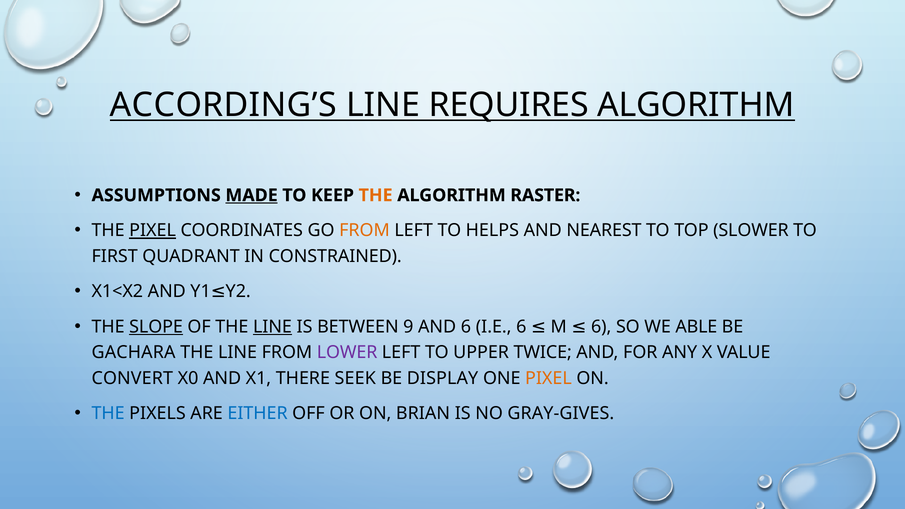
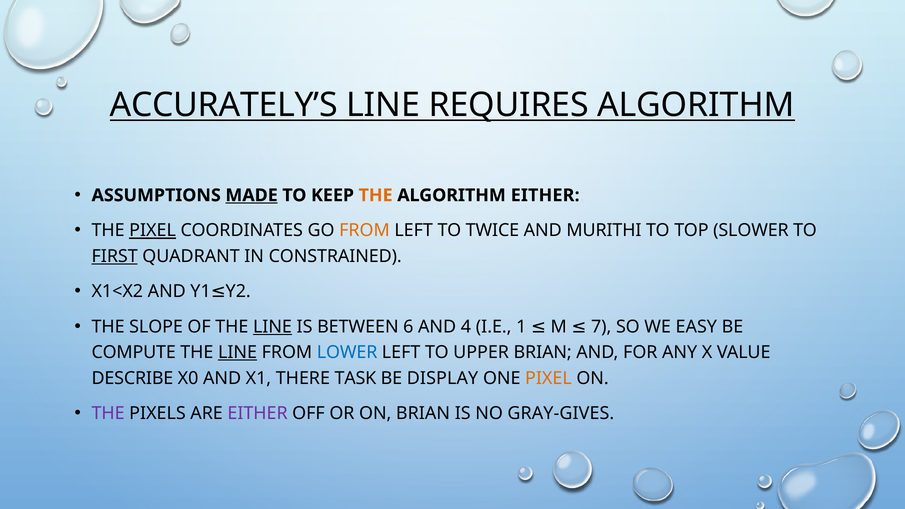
ACCORDING’S: ACCORDING’S -> ACCURATELY’S (224, 105)
ALGORITHM RASTER: RASTER -> EITHER (545, 195)
HELPS: HELPS -> TWICE (492, 231)
NEAREST: NEAREST -> MURITHI (604, 231)
FIRST underline: none -> present (115, 256)
SLOPE underline: present -> none (156, 327)
9: 9 -> 6 (408, 327)
AND 6: 6 -> 4 (466, 327)
I.E 6: 6 -> 1 (521, 327)
M 6: 6 -> 7 (601, 327)
ABLE: ABLE -> EASY (696, 327)
GACHARA: GACHARA -> COMPUTE (134, 352)
LINE underline: none -> present (238, 352)
LOWER colour: purple -> blue (347, 352)
UPPER TWICE: TWICE -> BRIAN (543, 352)
CONVERT: CONVERT -> DESCRIBE (132, 378)
SEEK: SEEK -> TASK (355, 378)
THE colour: blue -> purple (108, 413)
EITHER colour: blue -> purple (258, 413)
